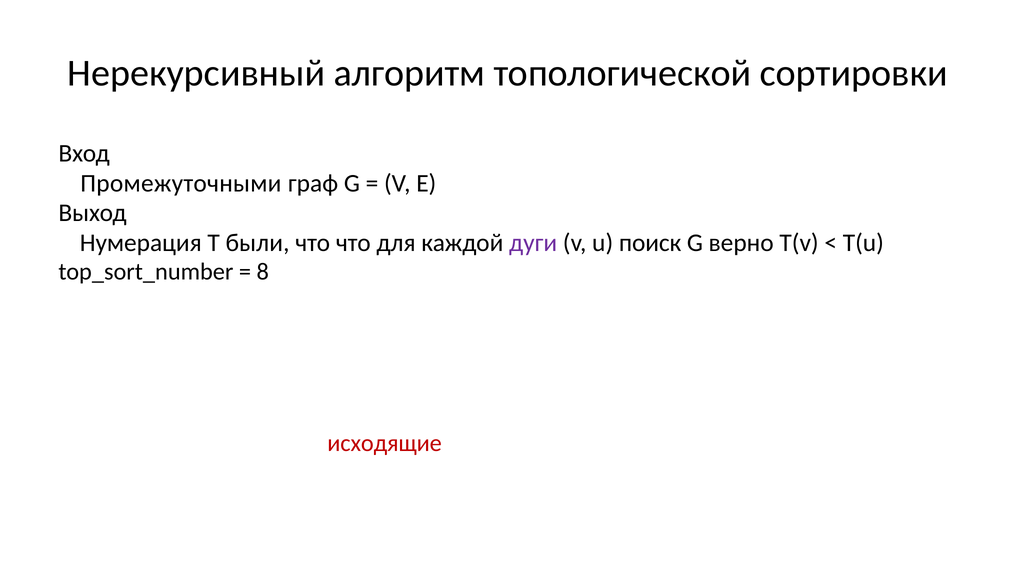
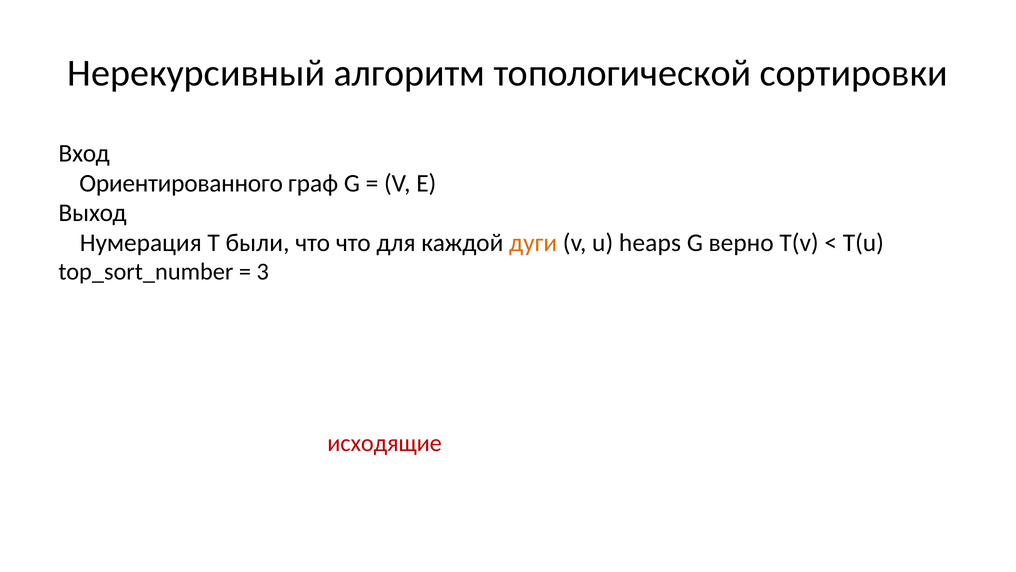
Промежуточными: Промежуточными -> Ориентированного (181, 183)
дуги colour: purple -> orange (533, 243)
поиск: поиск -> heaps (650, 243)
8: 8 -> 3 (263, 271)
